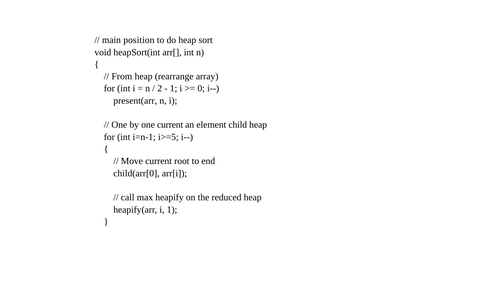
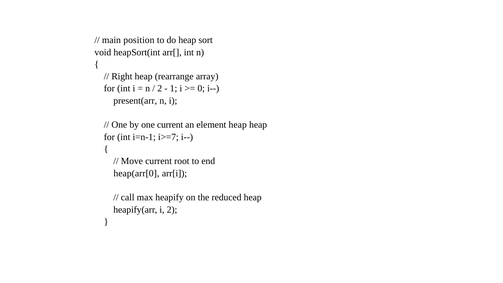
From: From -> Right (122, 76)
element child: child -> heap (238, 125)
i>=5: i>=5 -> i>=7 (168, 137)
child(arr[0: child(arr[0 -> heap(arr[0 (136, 173)
i 1: 1 -> 2 (172, 210)
